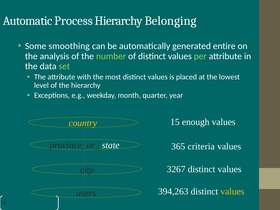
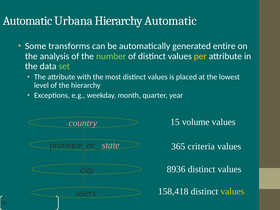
Process: Process -> Urbana (74, 21)
Hierarchy Belonging: Belonging -> Automatic (171, 21)
smoothing: smoothing -> transforms (69, 46)
per colour: light green -> yellow (200, 56)
enough: enough -> volume (196, 122)
country colour: yellow -> pink (83, 123)
state colour: white -> pink (111, 145)
3267: 3267 -> 8936 (176, 169)
394,263: 394,263 -> 158,418 (173, 191)
